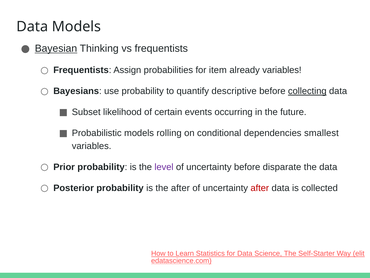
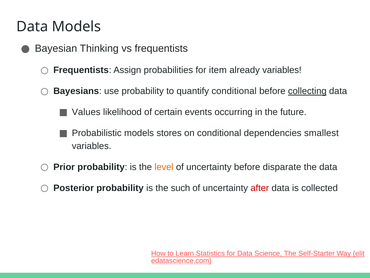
Bayesian underline: present -> none (56, 48)
quantify descriptive: descriptive -> conditional (234, 91)
Subset: Subset -> Values (86, 112)
rolling: rolling -> stores (169, 133)
level colour: purple -> orange (164, 167)
the after: after -> such (180, 188)
